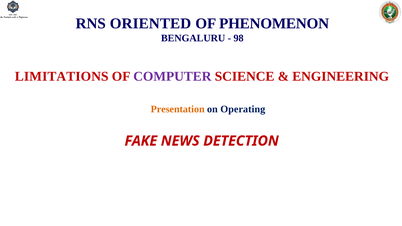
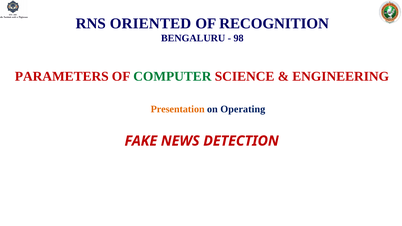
PHENOMENON: PHENOMENON -> RECOGNITION (274, 23)
LIMITATIONS: LIMITATIONS -> PARAMETERS (62, 76)
COMPUTER colour: purple -> green (172, 76)
